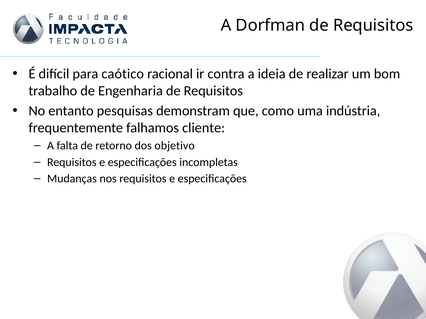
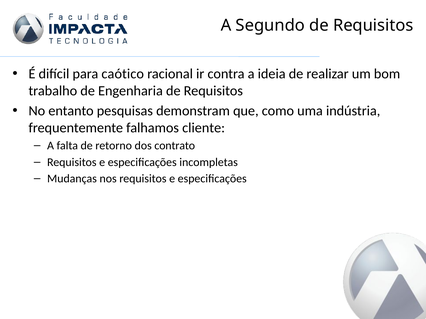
Dorfman: Dorfman -> Segundo (270, 25)
objetivo: objetivo -> contrato (175, 146)
